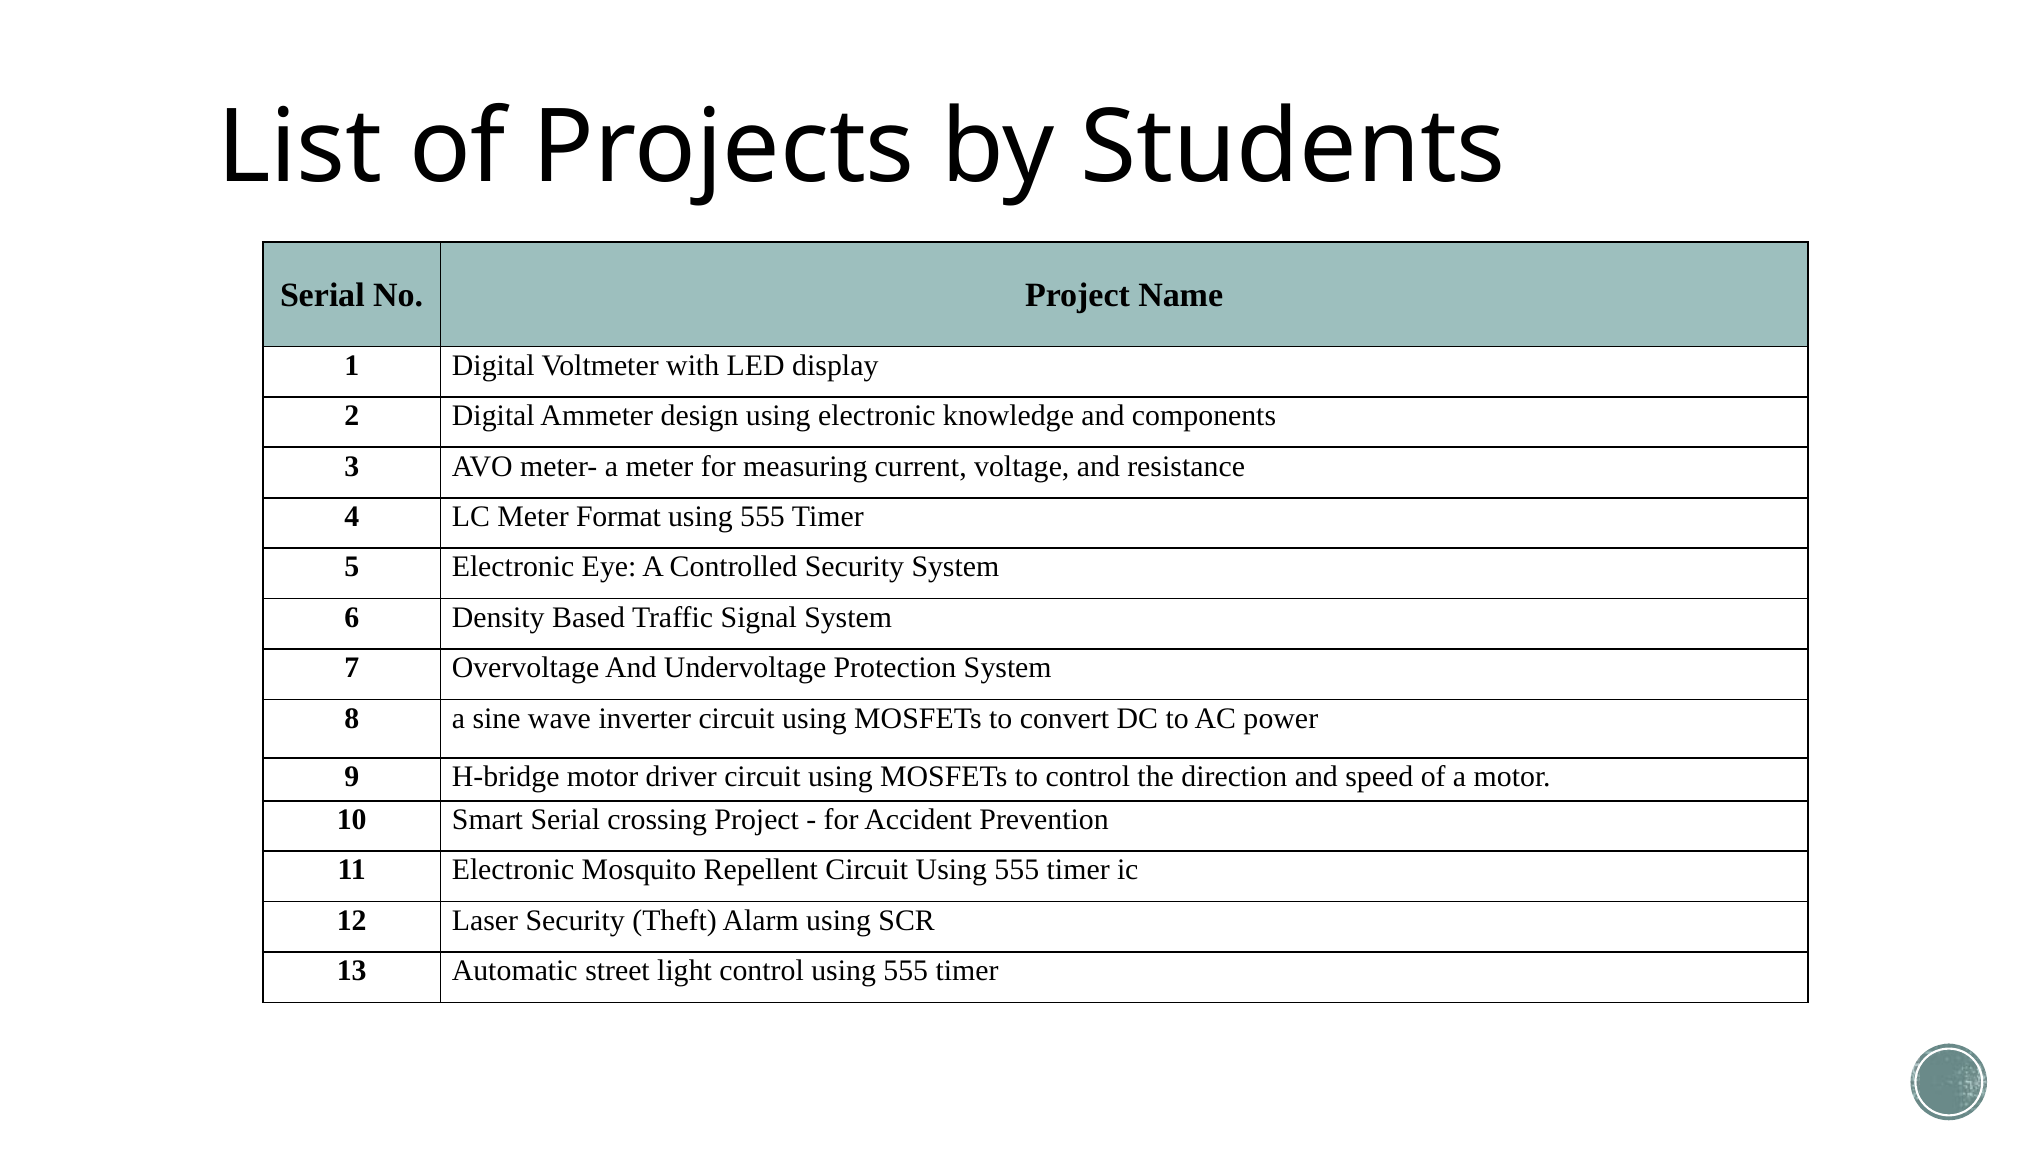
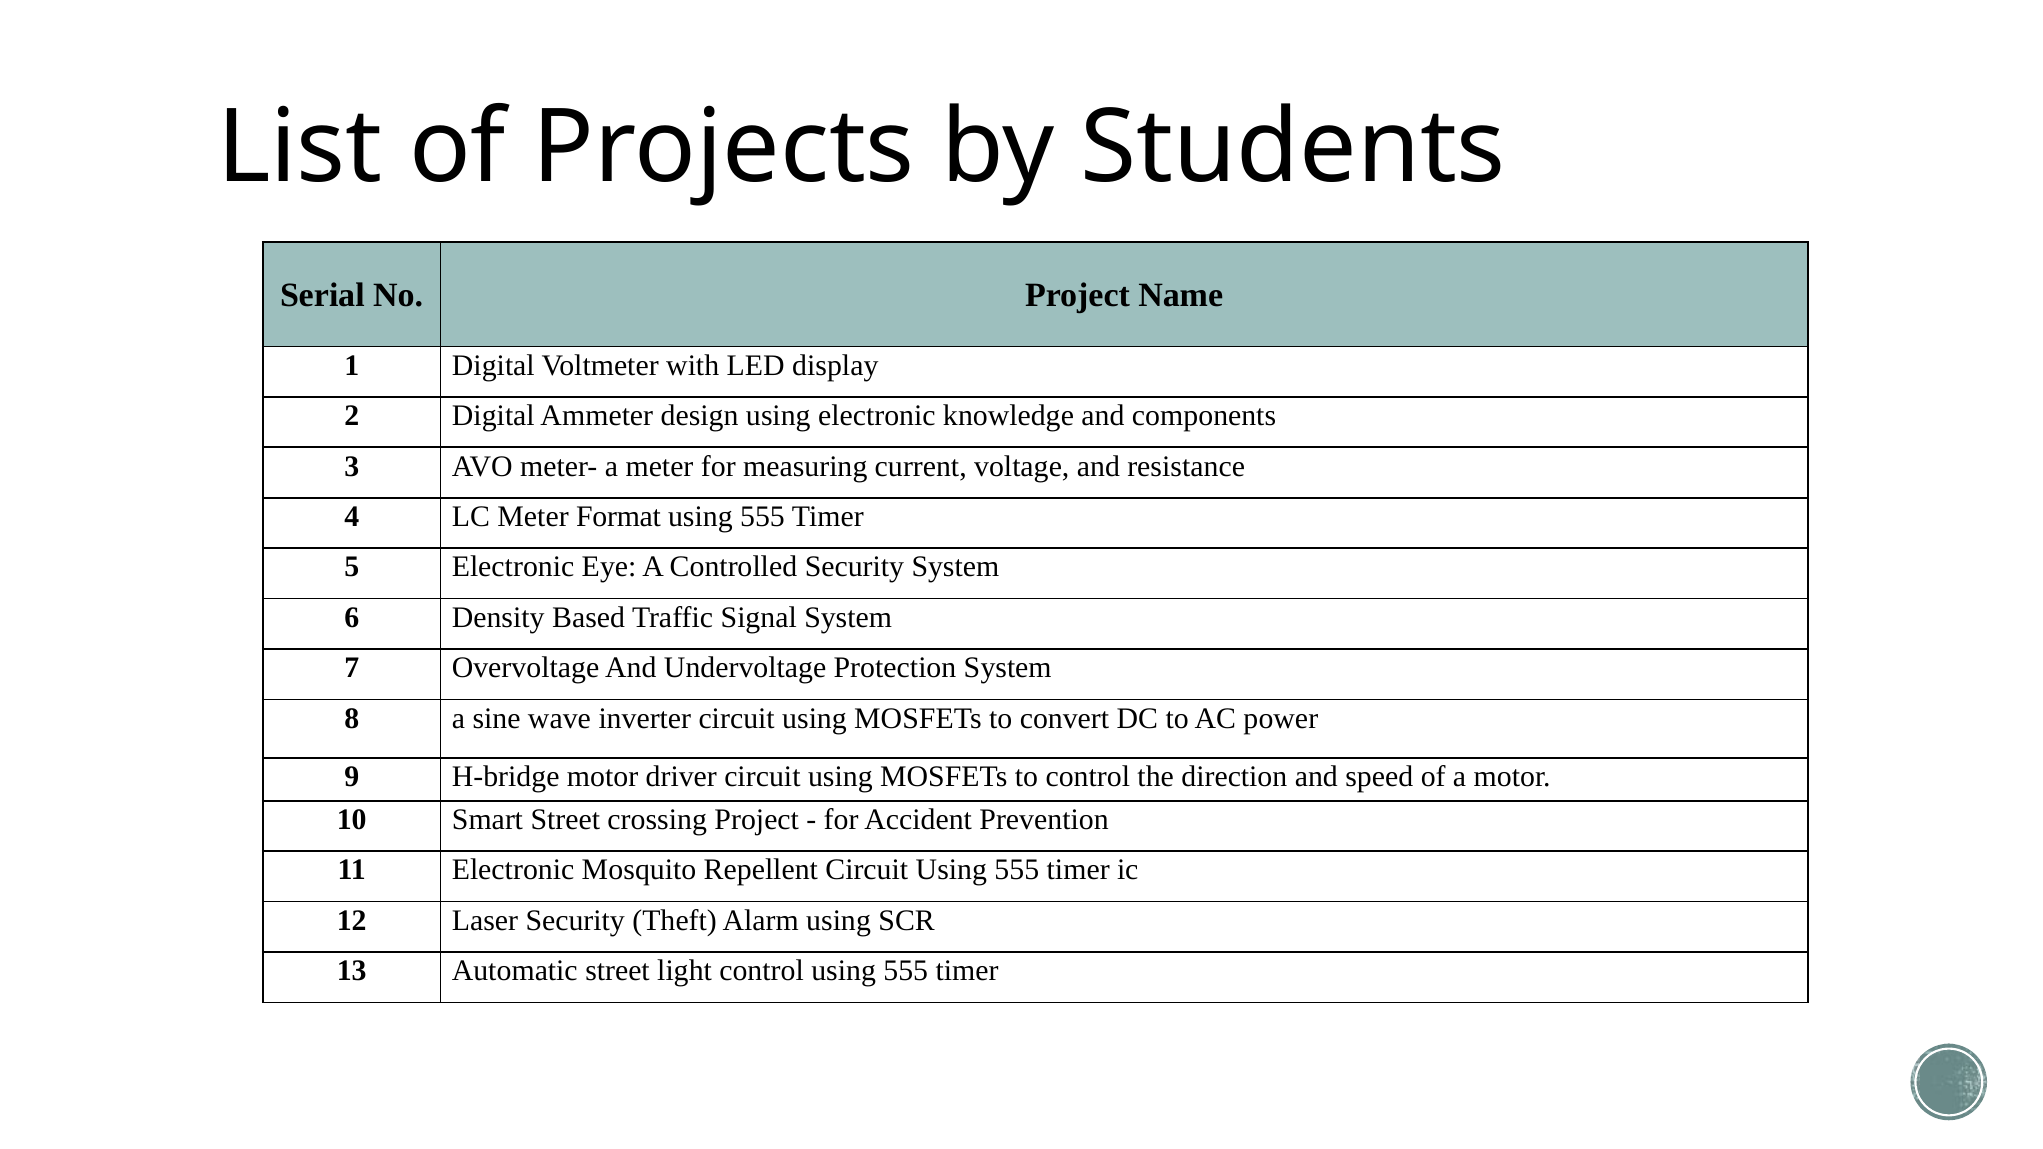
Smart Serial: Serial -> Street (565, 820)
